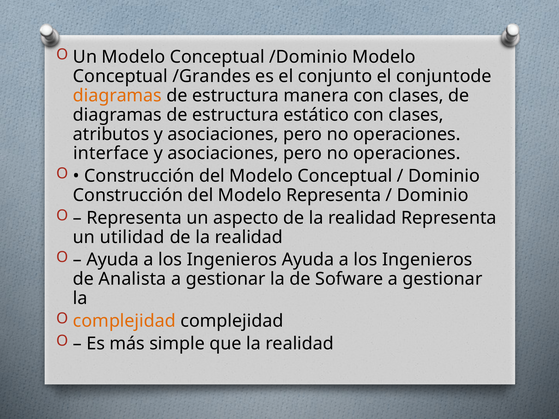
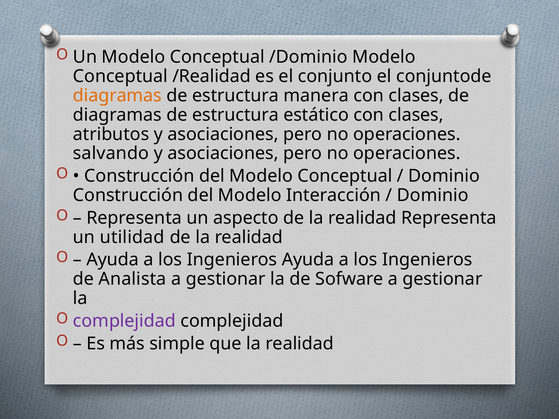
/Grandes: /Grandes -> /Realidad (212, 76)
interface: interface -> salvando (111, 153)
Modelo Representa: Representa -> Interacción (334, 195)
complejidad colour: orange -> purple (124, 321)
